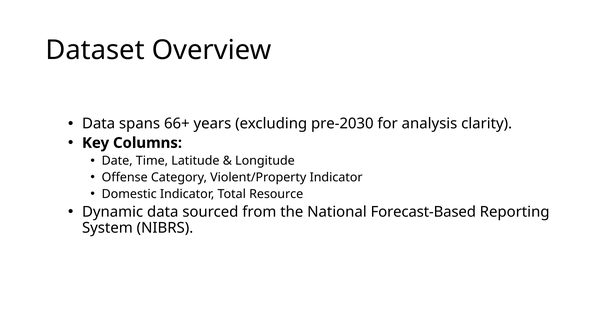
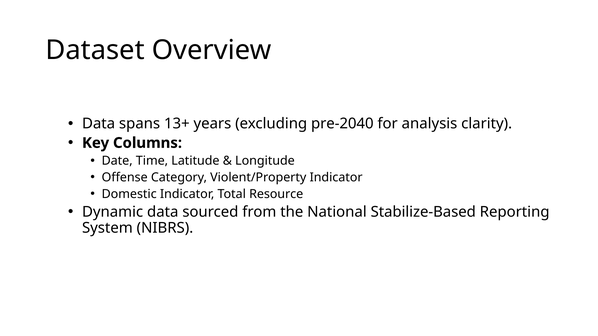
66+: 66+ -> 13+ (177, 124)
pre-2030: pre-2030 -> pre-2040 (342, 124)
Forecast-Based: Forecast-Based -> Stabilize-Based (423, 212)
